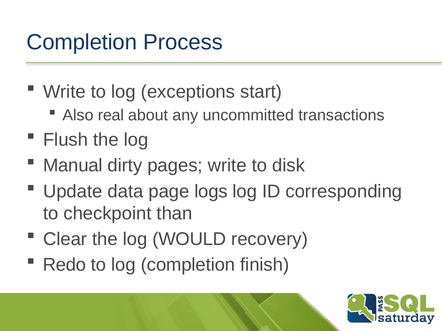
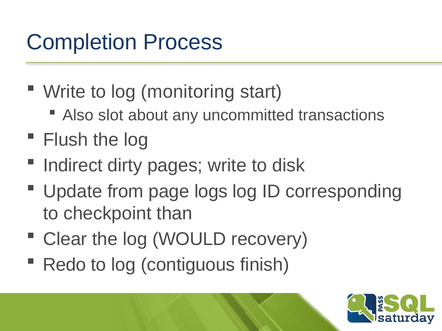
exceptions: exceptions -> monitoring (188, 92)
real: real -> slot (111, 116)
Manual: Manual -> Indirect (73, 166)
data: data -> from (126, 192)
log completion: completion -> contiguous (188, 265)
